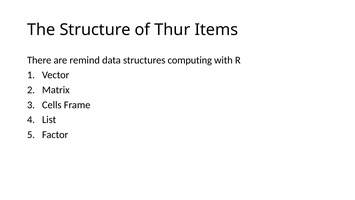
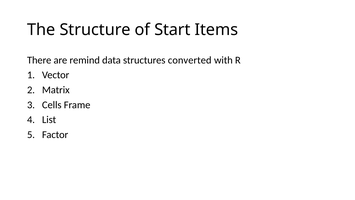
Thur: Thur -> Start (172, 30)
computing: computing -> converted (190, 60)
